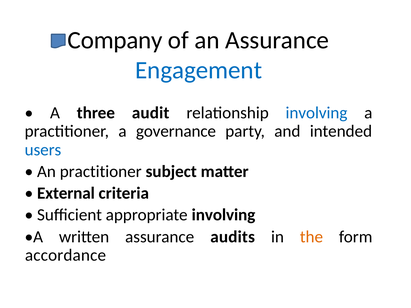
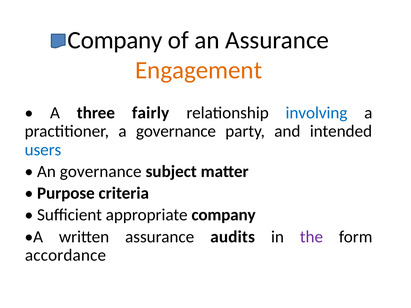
Engagement colour: blue -> orange (199, 70)
audit: audit -> fairly (151, 113)
An practitioner: practitioner -> governance (101, 172)
External: External -> Purpose (66, 193)
appropriate involving: involving -> company (224, 215)
the colour: orange -> purple (311, 237)
